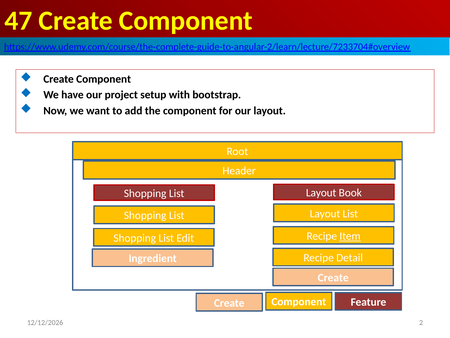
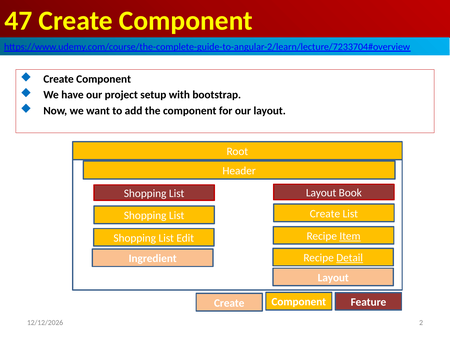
Layout: Layout -> Create (325, 213)
Detail underline: none -> present (350, 257)
Create: Create -> Layout (333, 277)
